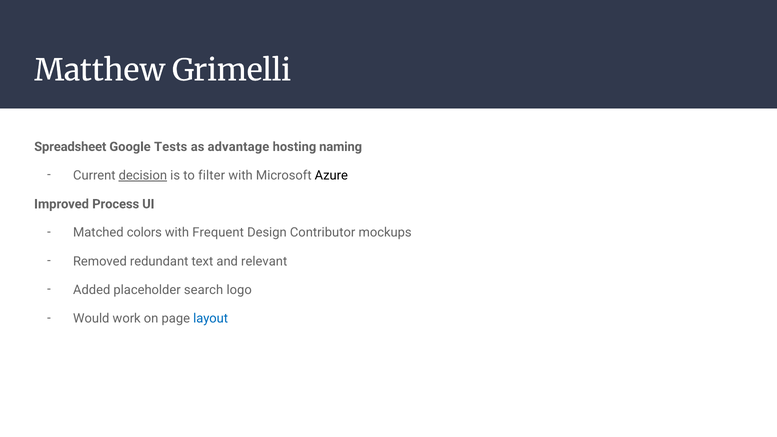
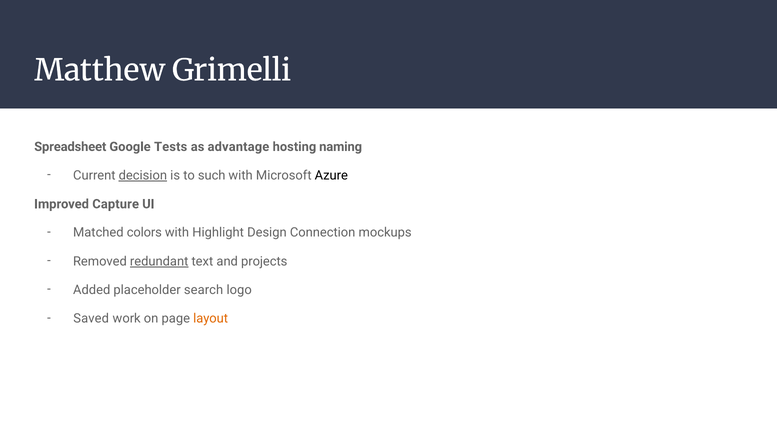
filter: filter -> such (212, 175)
Process: Process -> Capture (116, 204)
Frequent: Frequent -> Highlight (218, 233)
Contributor: Contributor -> Connection (323, 233)
redundant underline: none -> present (159, 261)
relevant: relevant -> projects (264, 261)
Would: Would -> Saved (91, 319)
layout colour: blue -> orange (211, 319)
